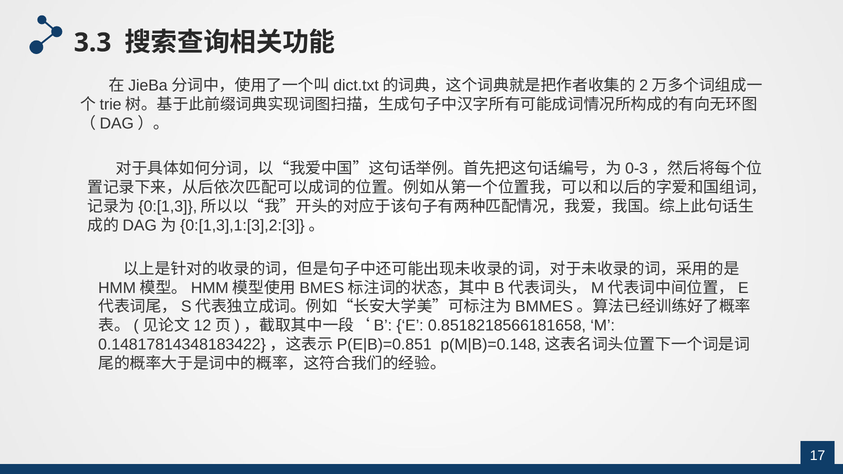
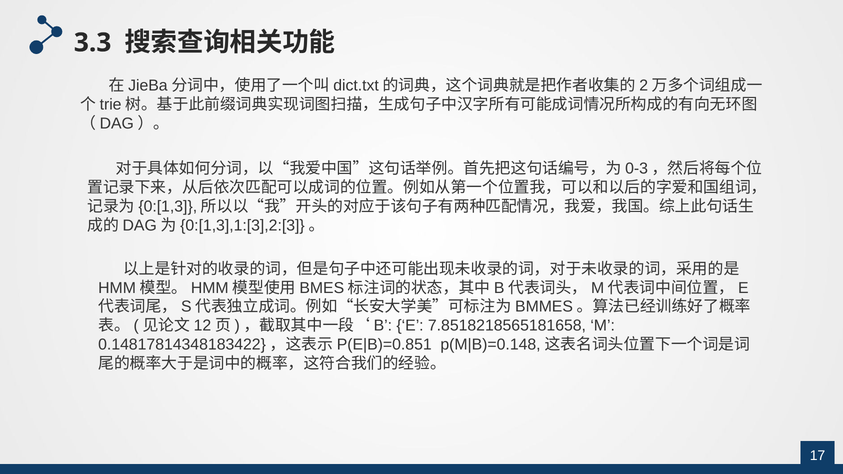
0.8518218566181658: 0.8518218566181658 -> 7.8518218565181658 (507, 326)
